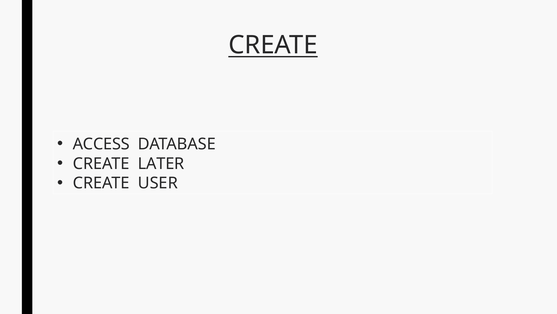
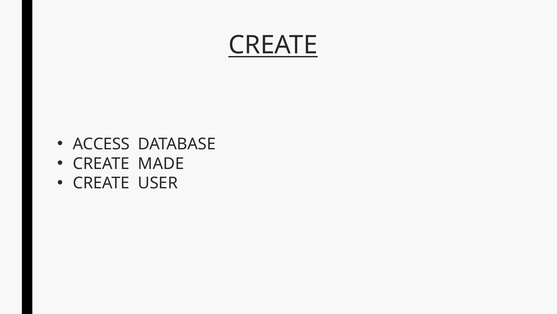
LATER: LATER -> MADE (161, 163)
